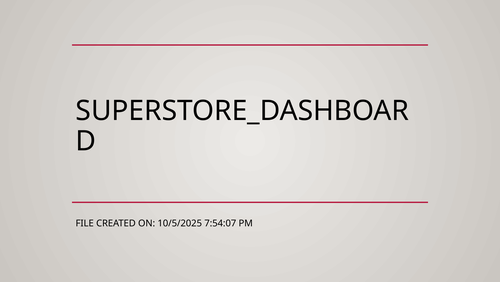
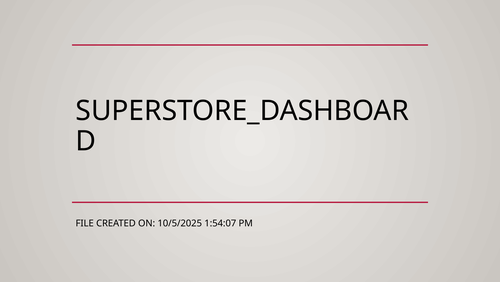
7:54:07: 7:54:07 -> 1:54:07 (220, 223)
